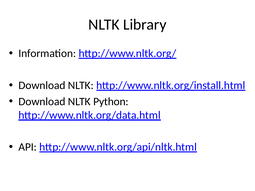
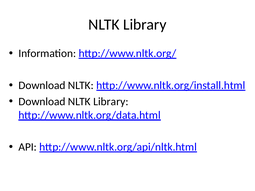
Download NLTK Python: Python -> Library (111, 102)
